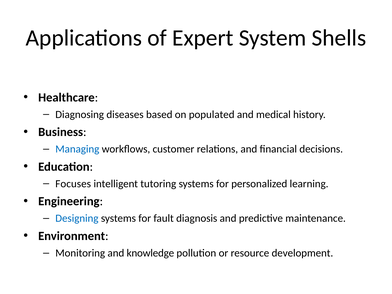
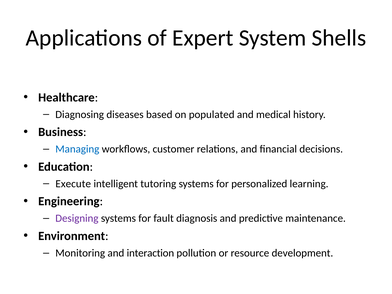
Focuses: Focuses -> Execute (73, 184)
Designing colour: blue -> purple (77, 218)
knowledge: knowledge -> interaction (150, 253)
